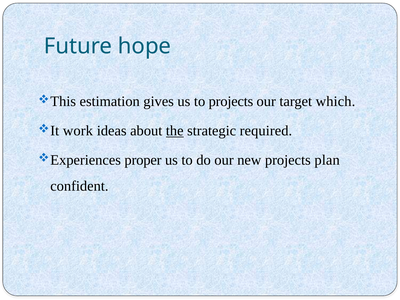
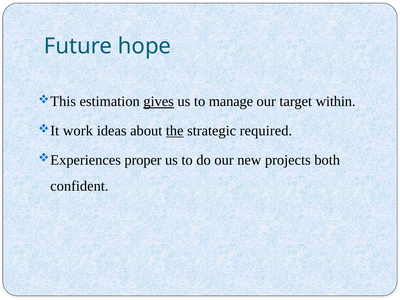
gives underline: none -> present (159, 102)
to projects: projects -> manage (231, 102)
which: which -> within (336, 102)
plan: plan -> both (327, 160)
